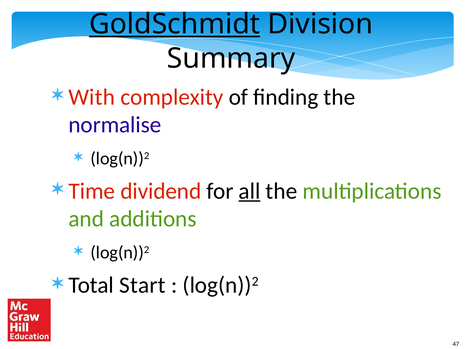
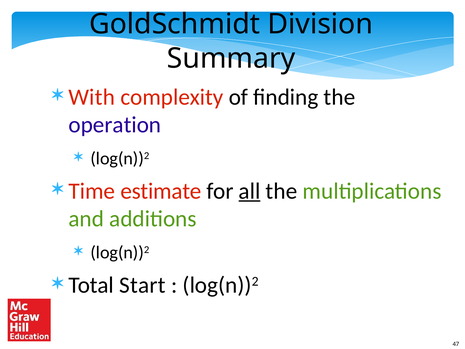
GoldSchmidt underline: present -> none (175, 24)
normalise: normalise -> operation (115, 125)
dividend: dividend -> estimate (161, 191)
